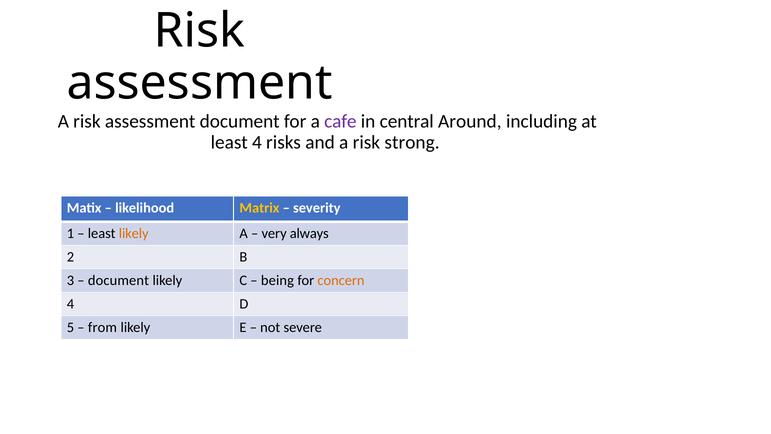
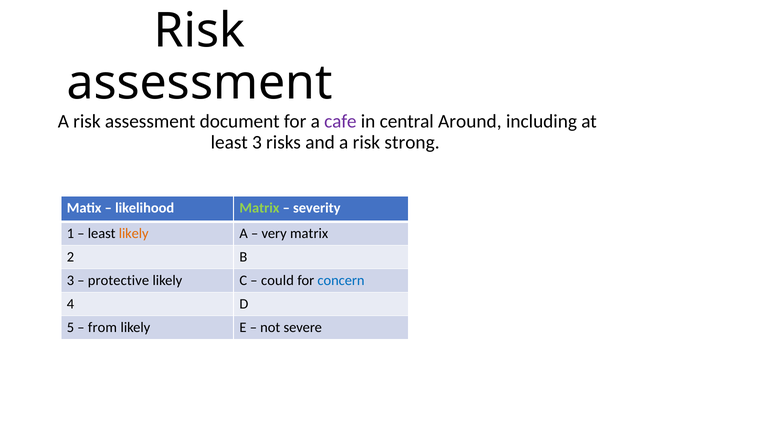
least 4: 4 -> 3 (257, 142)
Matrix colour: yellow -> light green (259, 208)
very always: always -> matrix (309, 234)
document: document -> protective (118, 280)
being: being -> could (277, 280)
concern colour: orange -> blue (341, 280)
